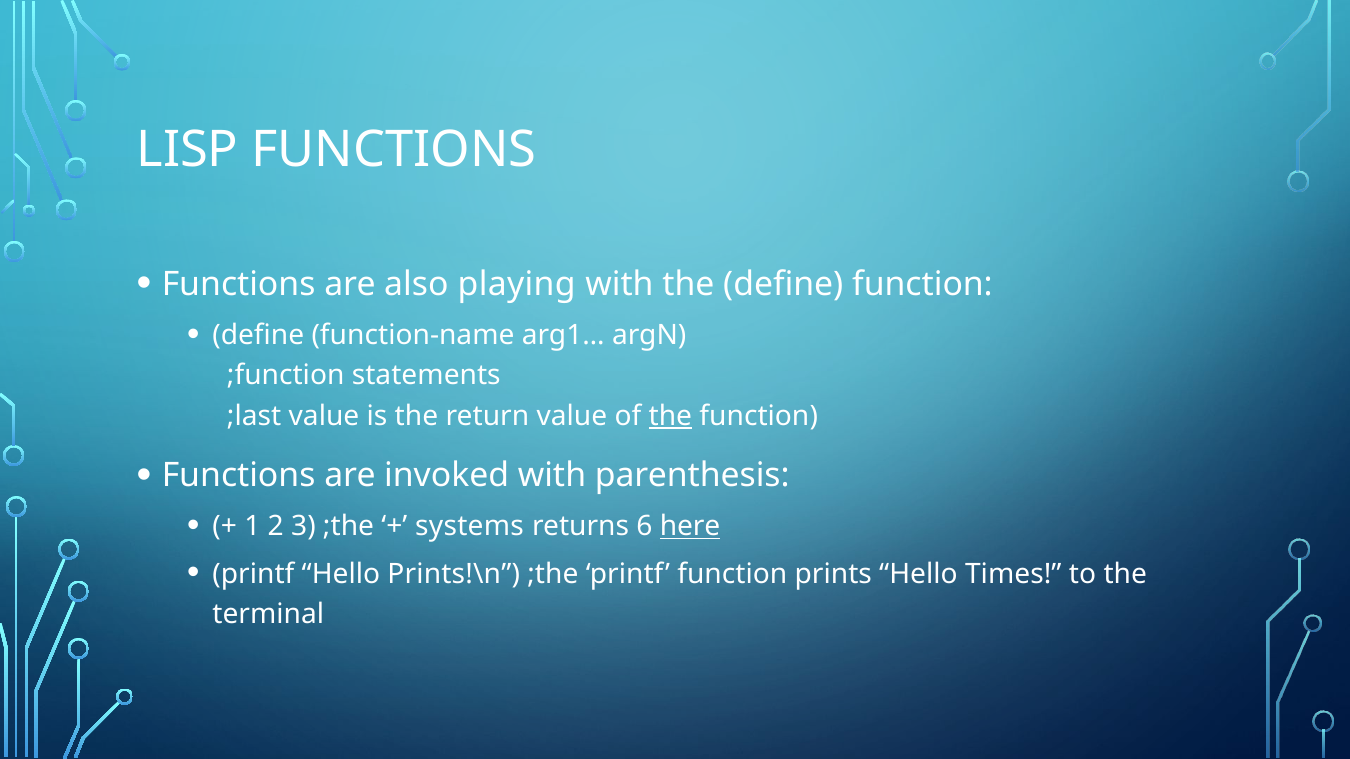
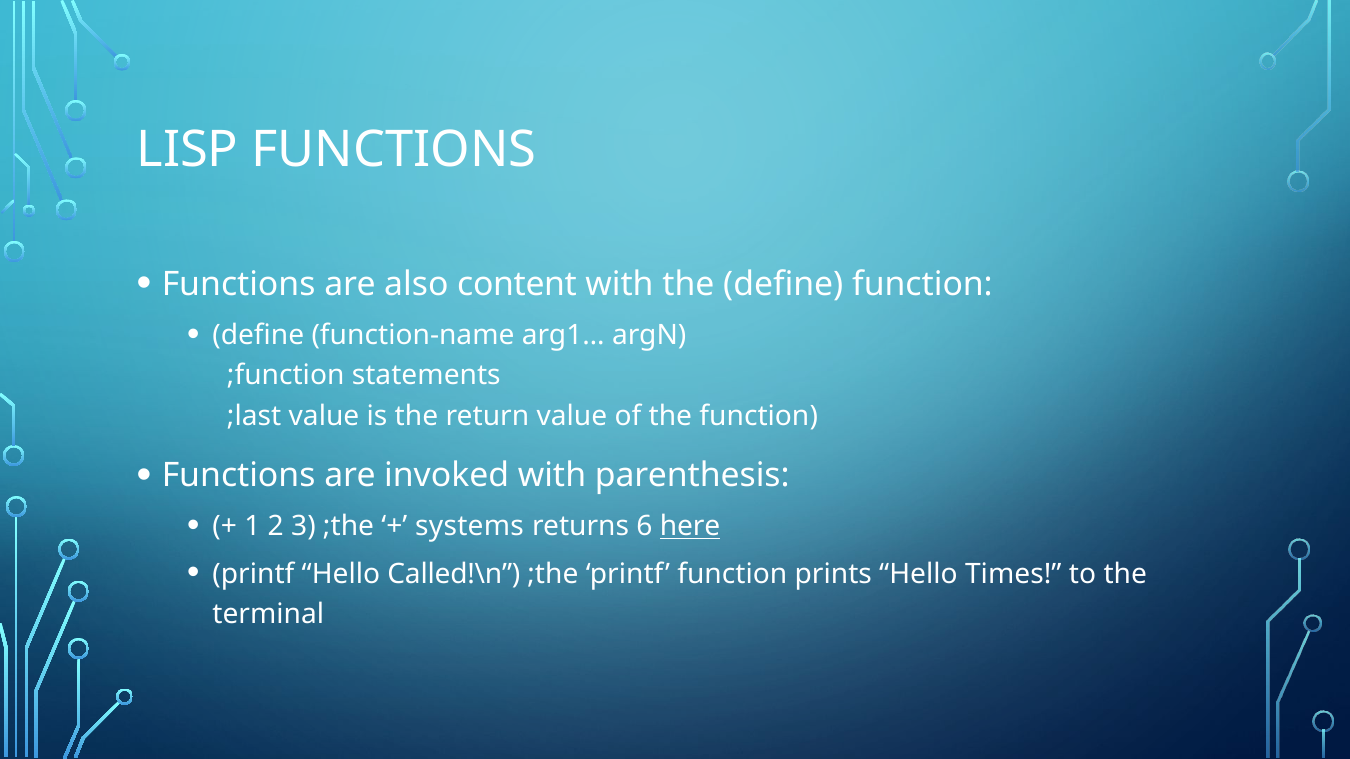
playing: playing -> content (517, 285)
the underline: present -> none (670, 416)
Prints!\n: Prints!\n -> Called!\n (454, 574)
